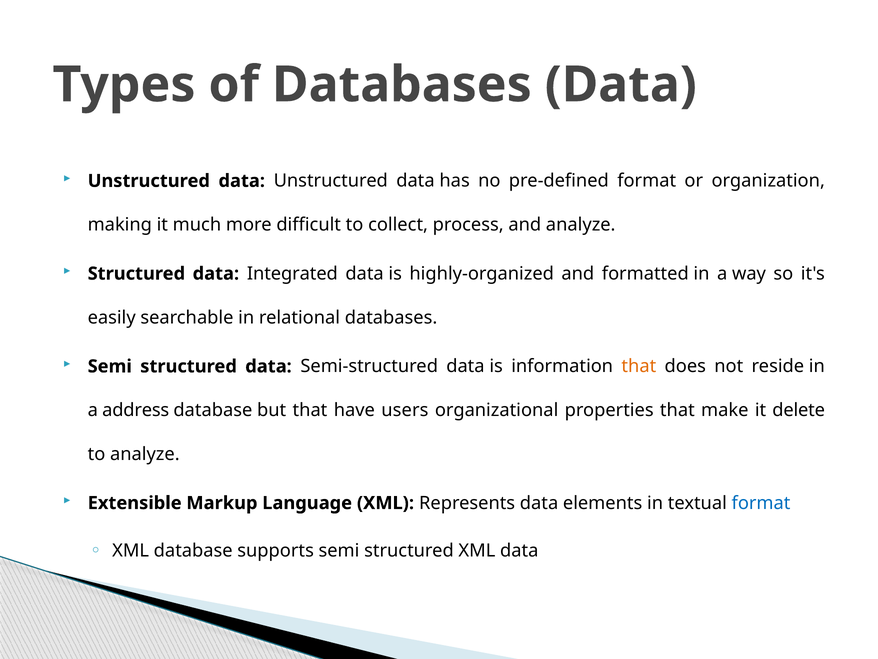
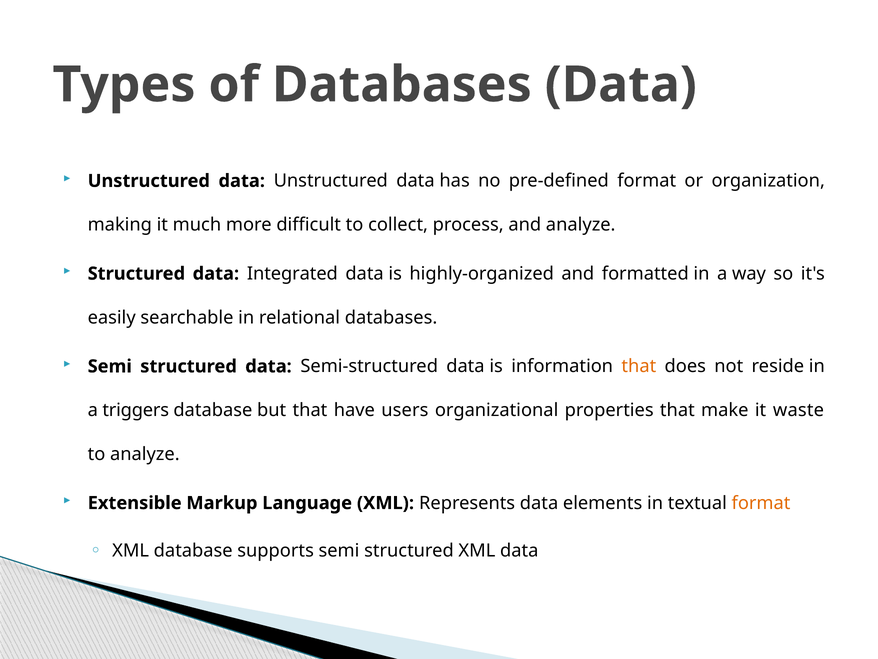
address: address -> triggers (136, 410)
delete: delete -> waste (798, 410)
format colour: blue -> orange (761, 503)
